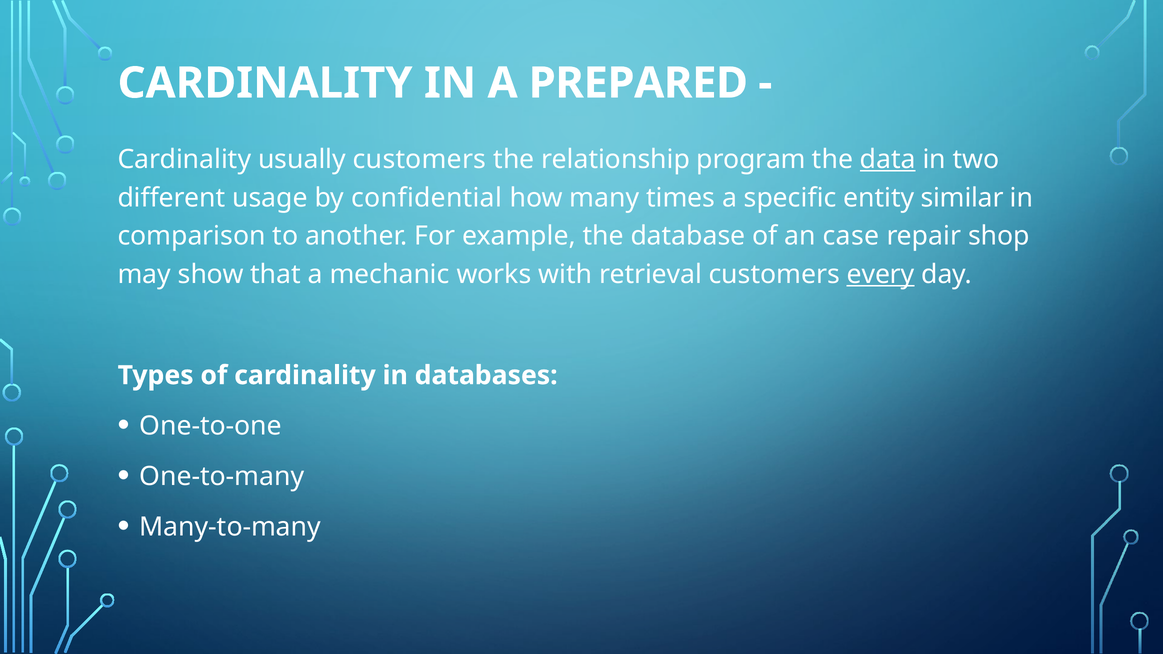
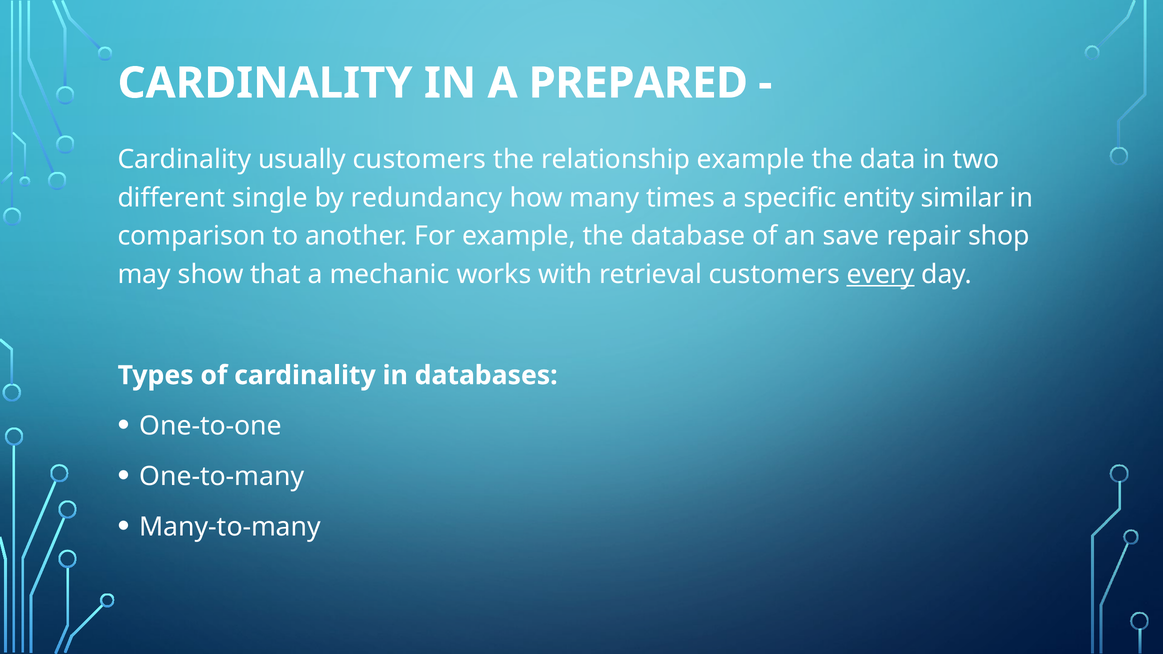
relationship program: program -> example (751, 159)
data underline: present -> none (888, 159)
usage: usage -> single (270, 198)
confidential: confidential -> redundancy (427, 198)
case: case -> save (851, 236)
